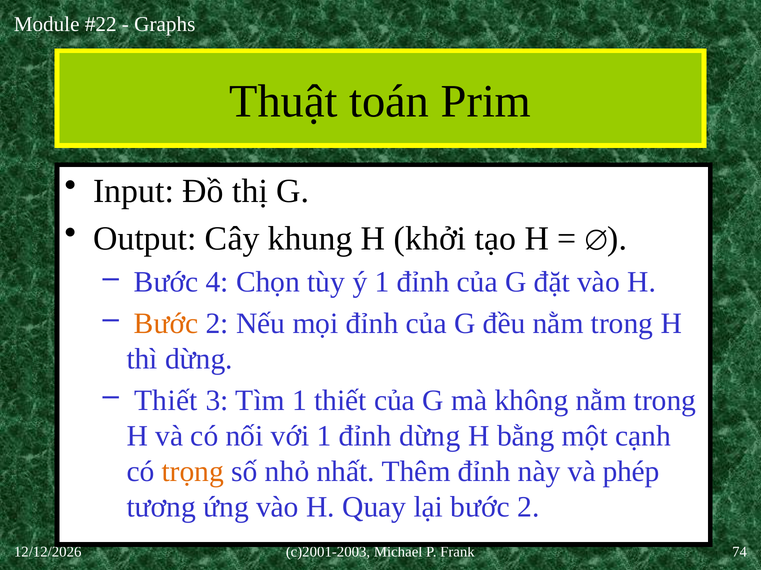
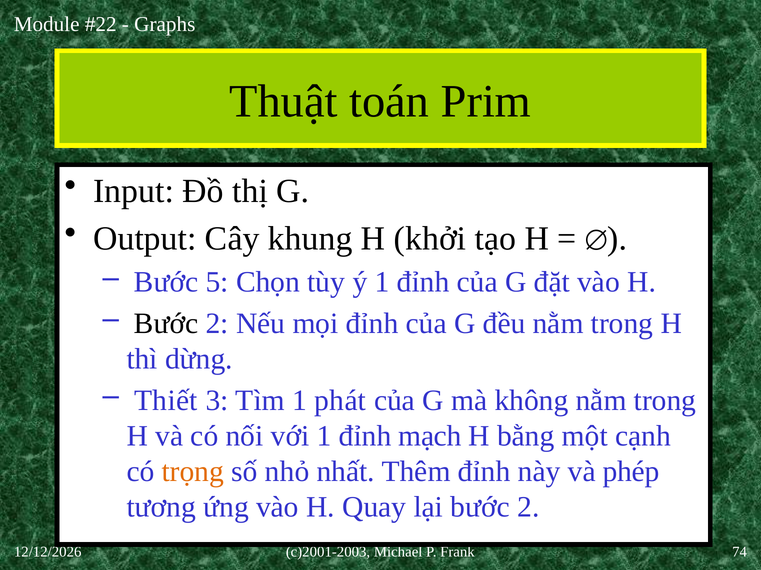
4: 4 -> 5 (217, 282)
Bước colour: orange -> black (166, 324)
1 thiết: thiết -> phát (340, 401)
đỉnh dừng: dừng -> mạch (430, 436)
